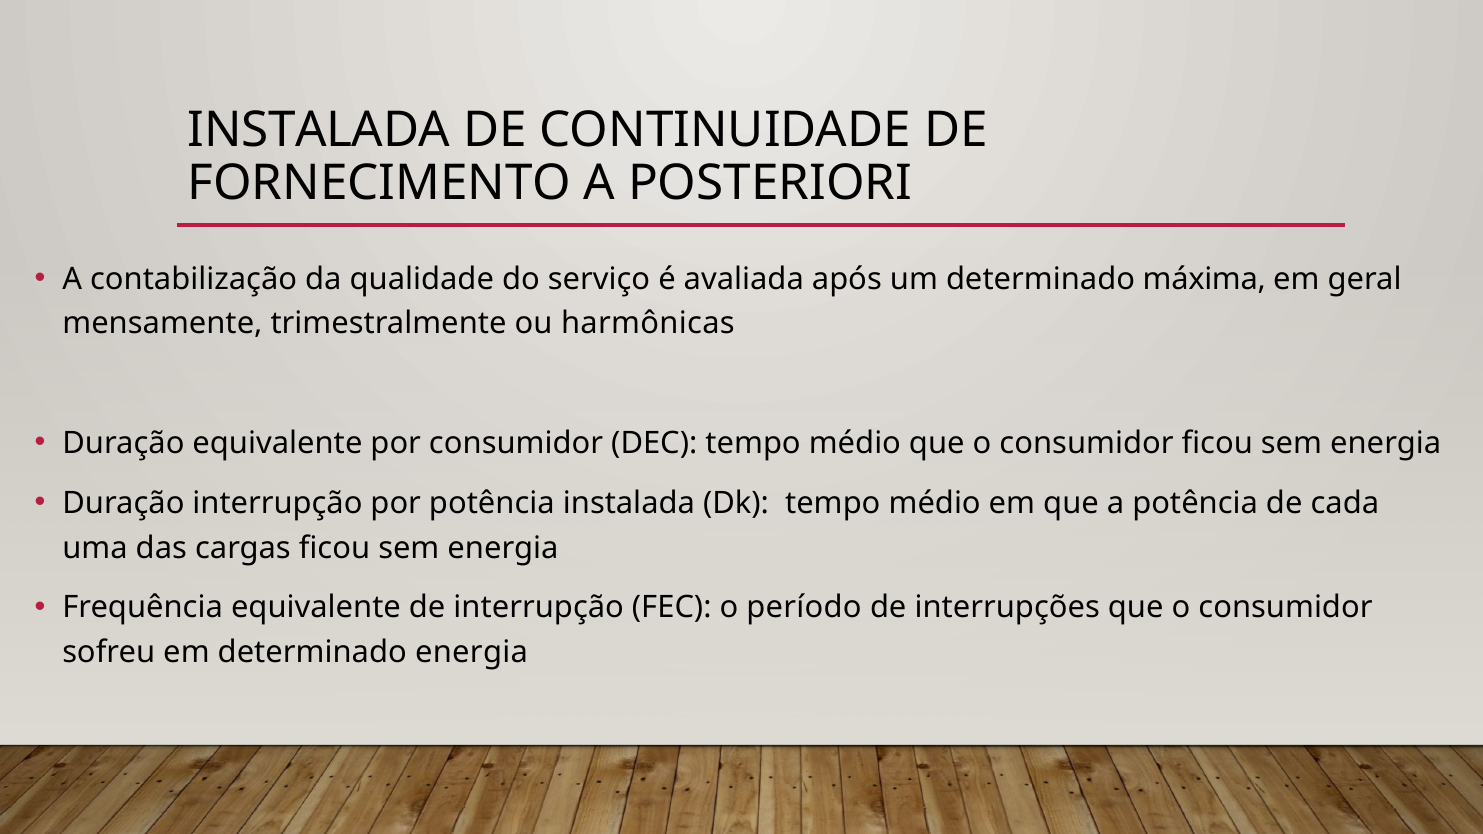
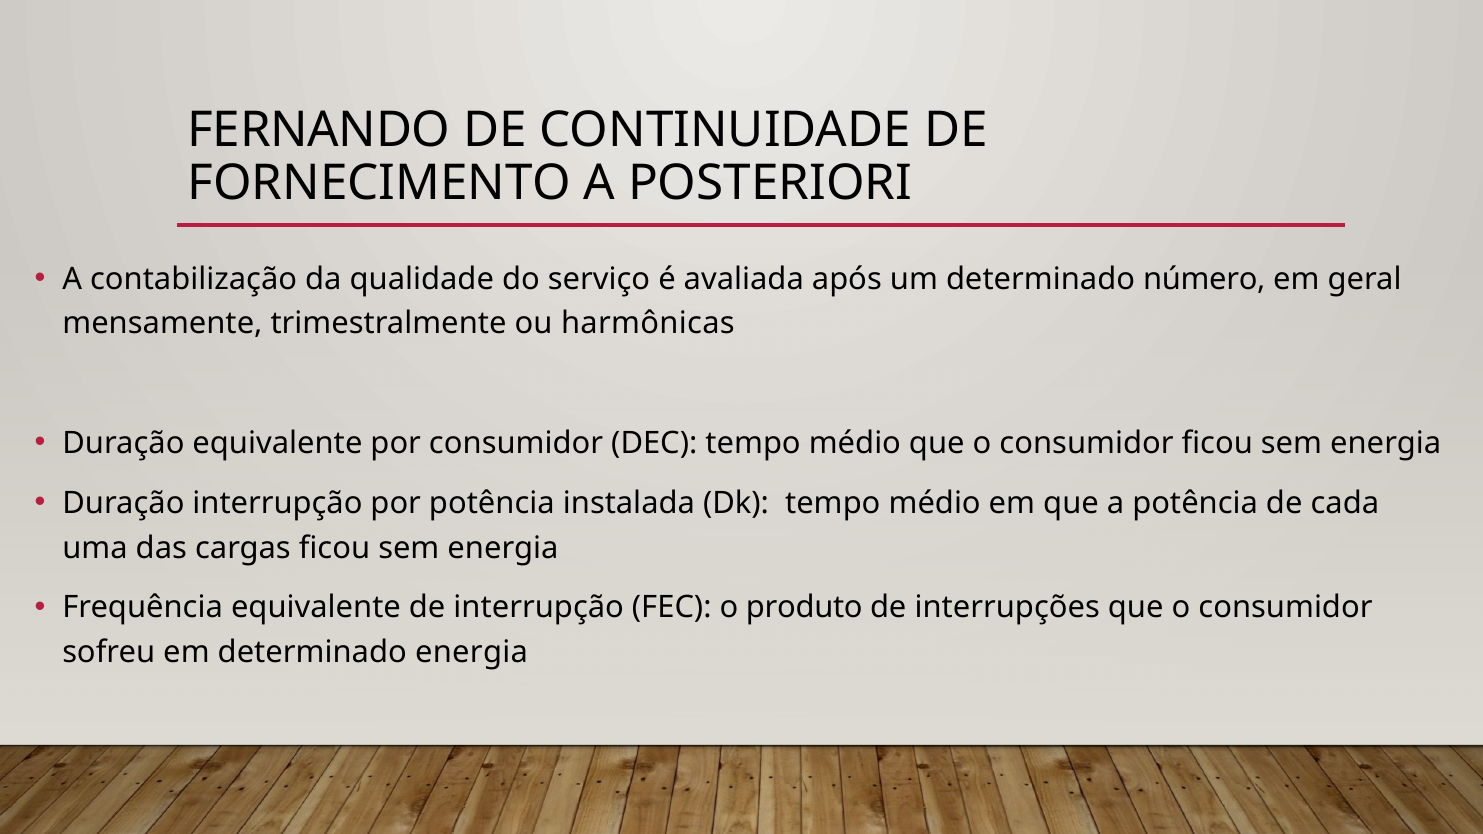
INSTALADA: INSTALADA -> FERNANDO (319, 130)
máxima: máxima -> número (1204, 279)
período: período -> produto (804, 608)
